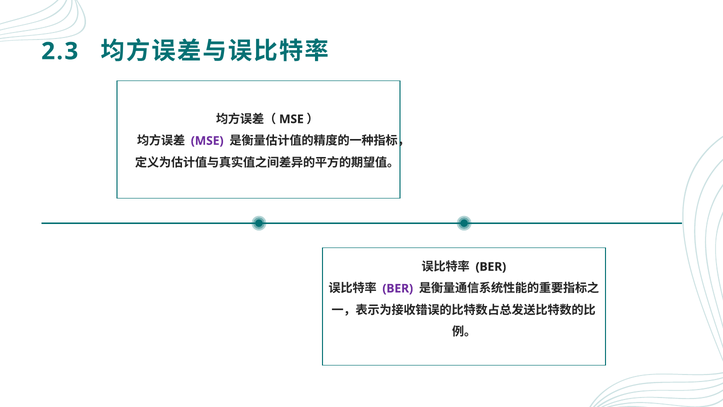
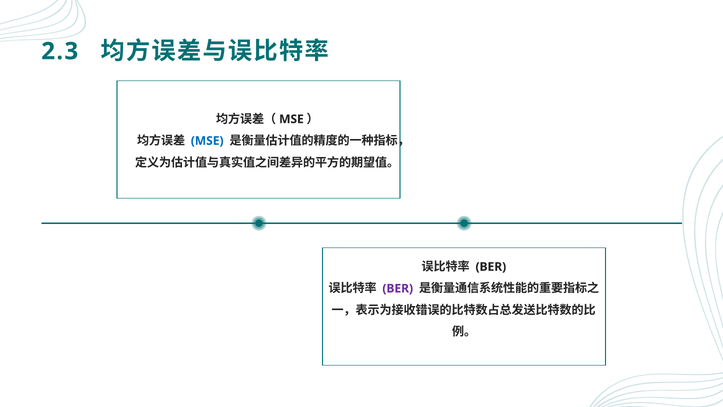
MSE colour: purple -> blue (207, 141)
